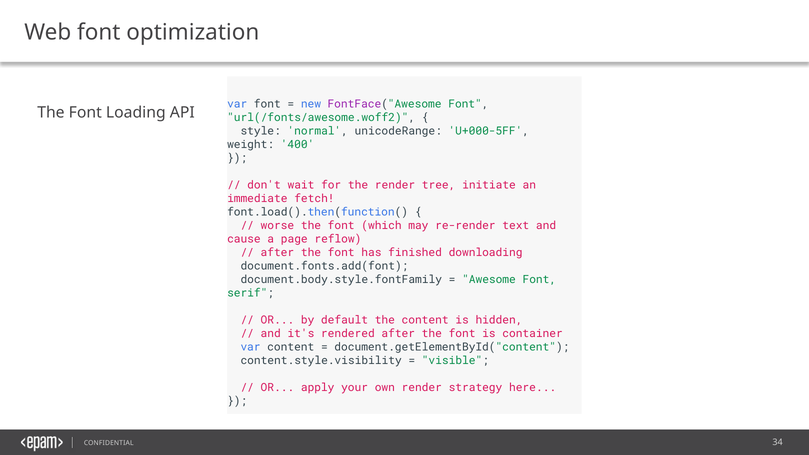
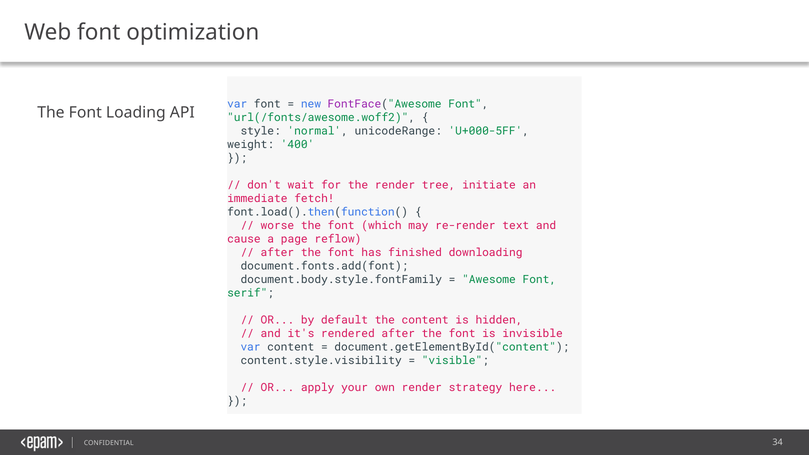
container: container -> invisible (533, 334)
